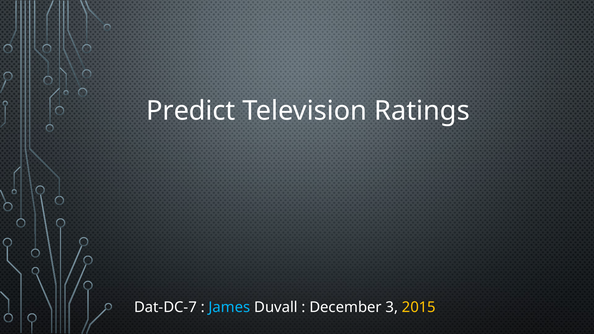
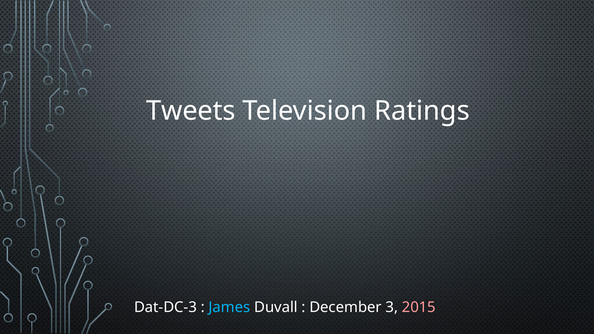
Predict: Predict -> Tweets (191, 111)
Dat-DC-7: Dat-DC-7 -> Dat-DC-3 (166, 307)
2015 colour: yellow -> pink (419, 307)
